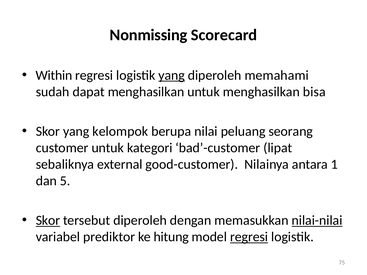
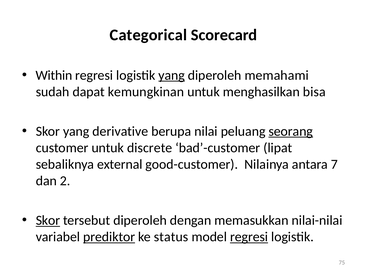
Nonmissing: Nonmissing -> Categorical (148, 35)
dapat menghasilkan: menghasilkan -> kemungkinan (146, 92)
kelompok: kelompok -> derivative (120, 131)
seorang underline: none -> present (291, 131)
kategori: kategori -> discrete (150, 148)
1: 1 -> 7 (334, 164)
5: 5 -> 2 (65, 181)
nilai-nilai underline: present -> none (317, 221)
prediktor underline: none -> present (109, 237)
hitung: hitung -> status (171, 237)
